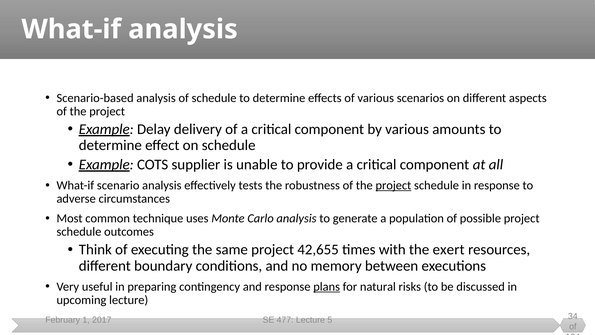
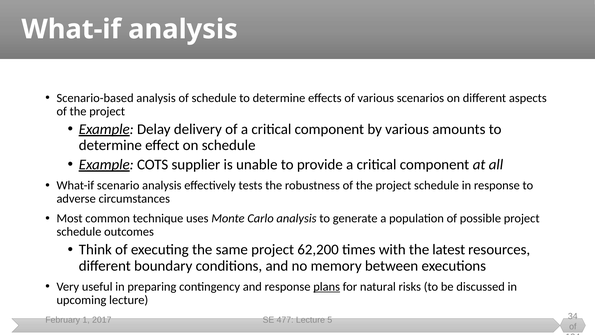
project underline: present -> none (393, 185)
42,655: 42,655 -> 62,200 (318, 249)
exert: exert -> latest (449, 249)
